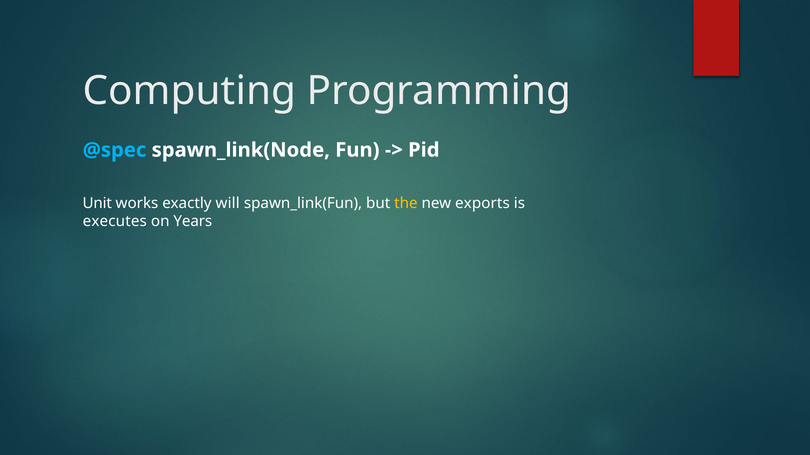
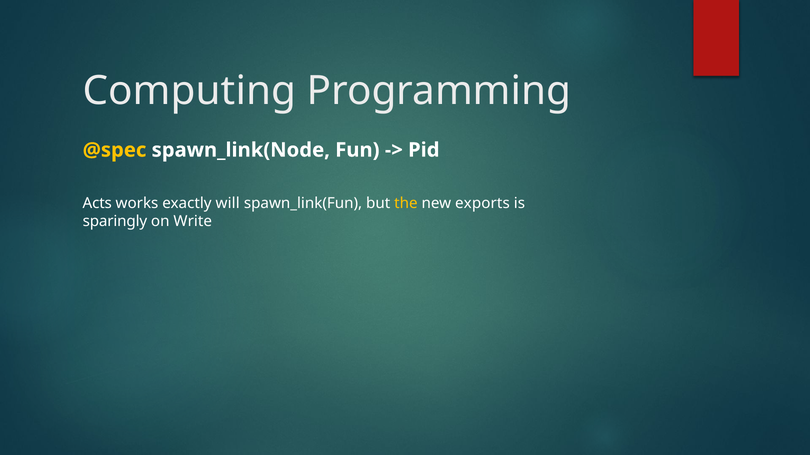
@spec colour: light blue -> yellow (115, 150)
Unit: Unit -> Acts (97, 204)
executes: executes -> sparingly (115, 222)
Years: Years -> Write (193, 222)
